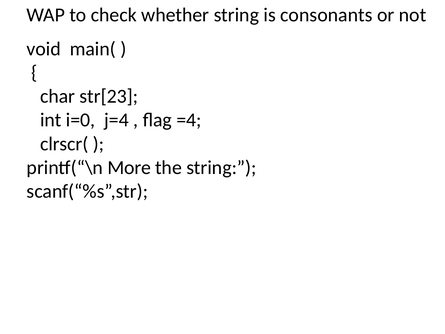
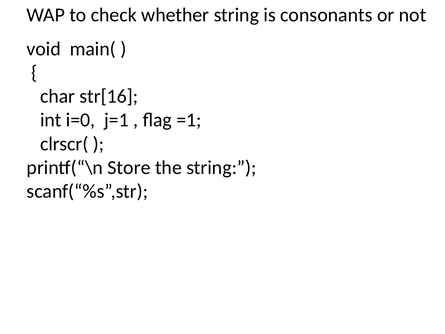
str[23: str[23 -> str[16 (109, 96)
j=4: j=4 -> j=1 (116, 120)
=4: =4 -> =1 (189, 120)
More: More -> Store (129, 168)
